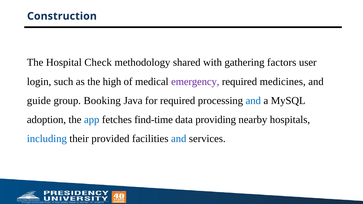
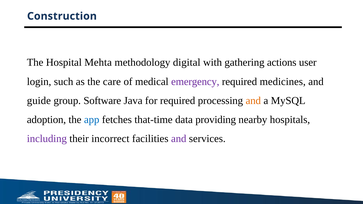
Check: Check -> Mehta (98, 63)
shared: shared -> digital (187, 63)
factors: factors -> actions (282, 63)
high: high -> care (112, 82)
Booking: Booking -> Software (102, 101)
and colour: blue -> orange (253, 101)
find-time: find-time -> that-time (154, 120)
including colour: blue -> purple (47, 139)
provided: provided -> incorrect (110, 139)
and colour: blue -> purple (179, 139)
